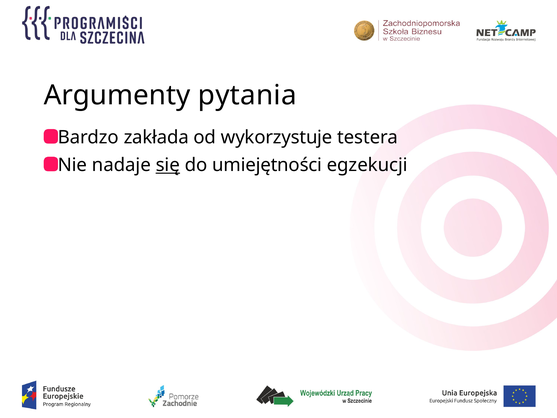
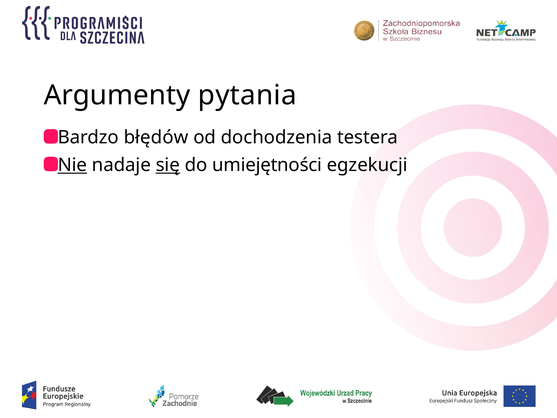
zakłada: zakłada -> błędów (156, 137)
wykorzystuje: wykorzystuje -> dochodzenia (277, 137)
Nie underline: none -> present (72, 165)
